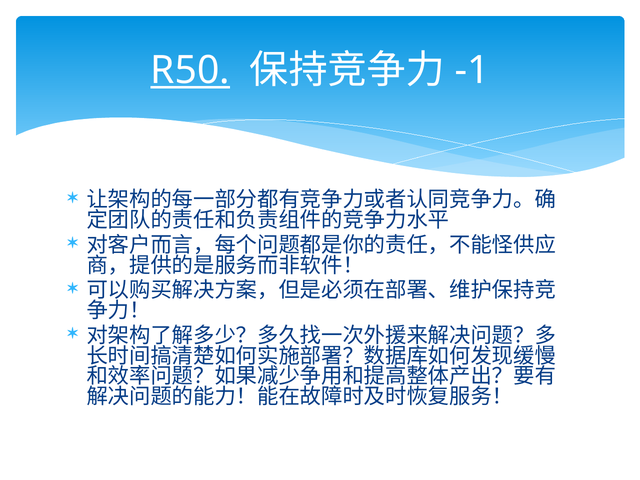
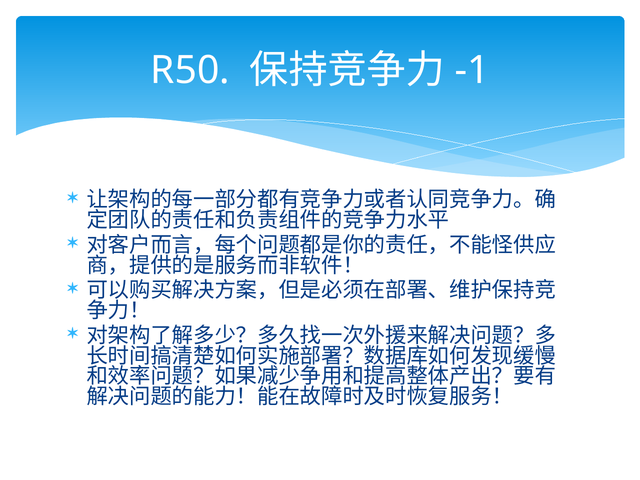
R50 underline: present -> none (190, 70)
